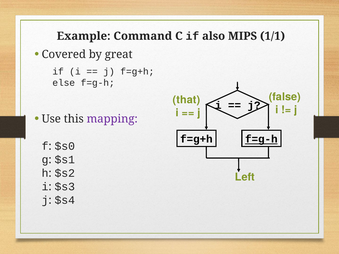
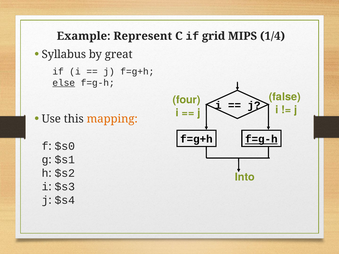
Command: Command -> Represent (143, 36)
also: also -> grid (214, 36)
1/1: 1/1 -> 1/4 (273, 36)
Covered: Covered -> Syllabus (64, 54)
else underline: none -> present (64, 83)
that: that -> four (187, 100)
mapping colour: purple -> orange (112, 119)
Left: Left -> Into (245, 177)
